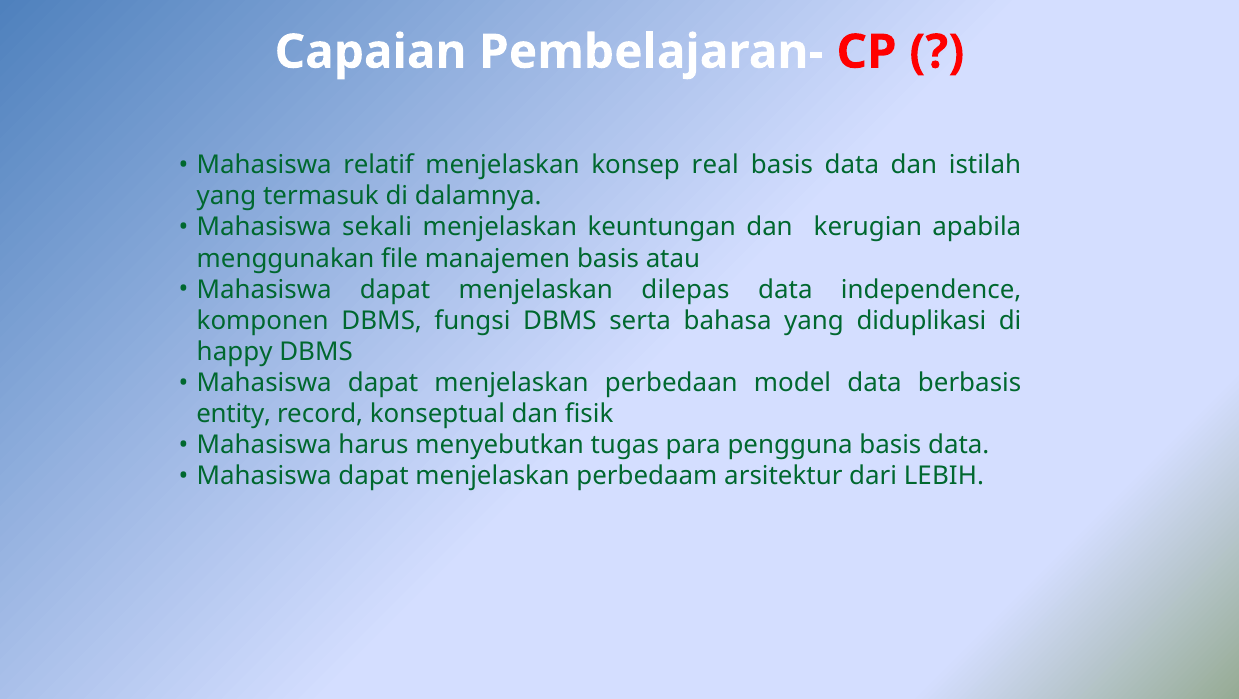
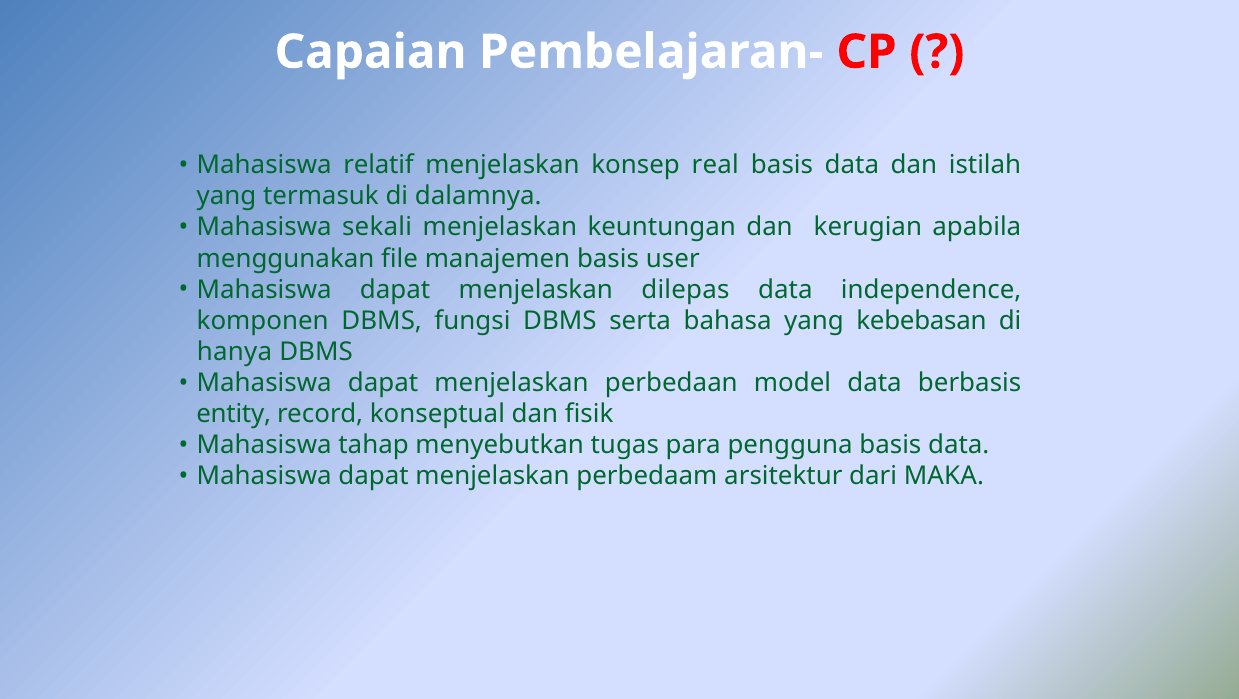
atau: atau -> user (673, 258)
diduplikasi: diduplikasi -> kebebasan (921, 320)
happy: happy -> hanya (235, 352)
harus: harus -> tahap (374, 445)
LEBIH: LEBIH -> MAKA (944, 476)
